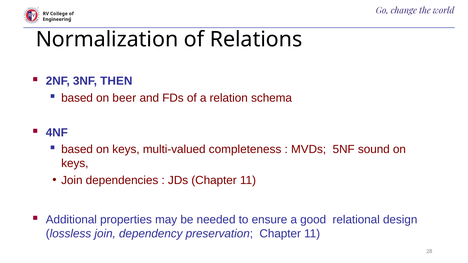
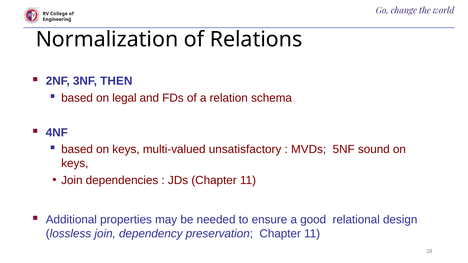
beer: beer -> legal (124, 98)
completeness: completeness -> unsatisfactory (245, 149)
